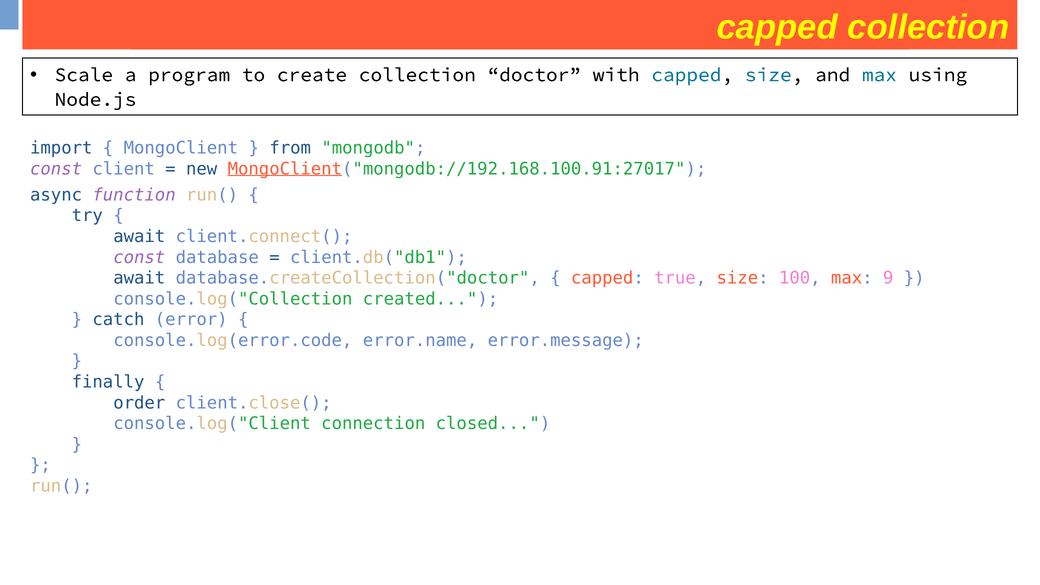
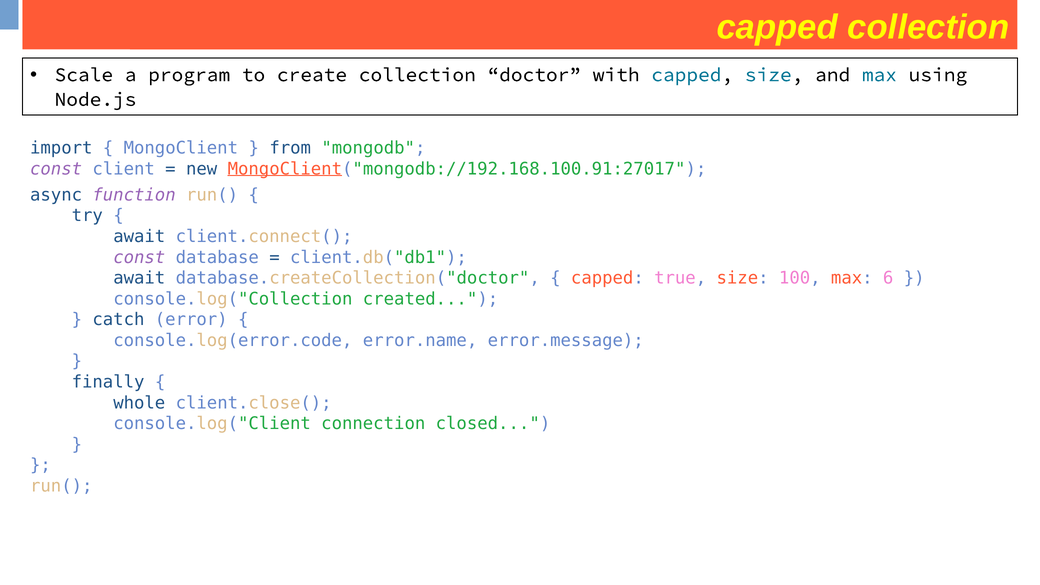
9: 9 -> 6 (888, 278)
order: order -> whole (139, 403)
